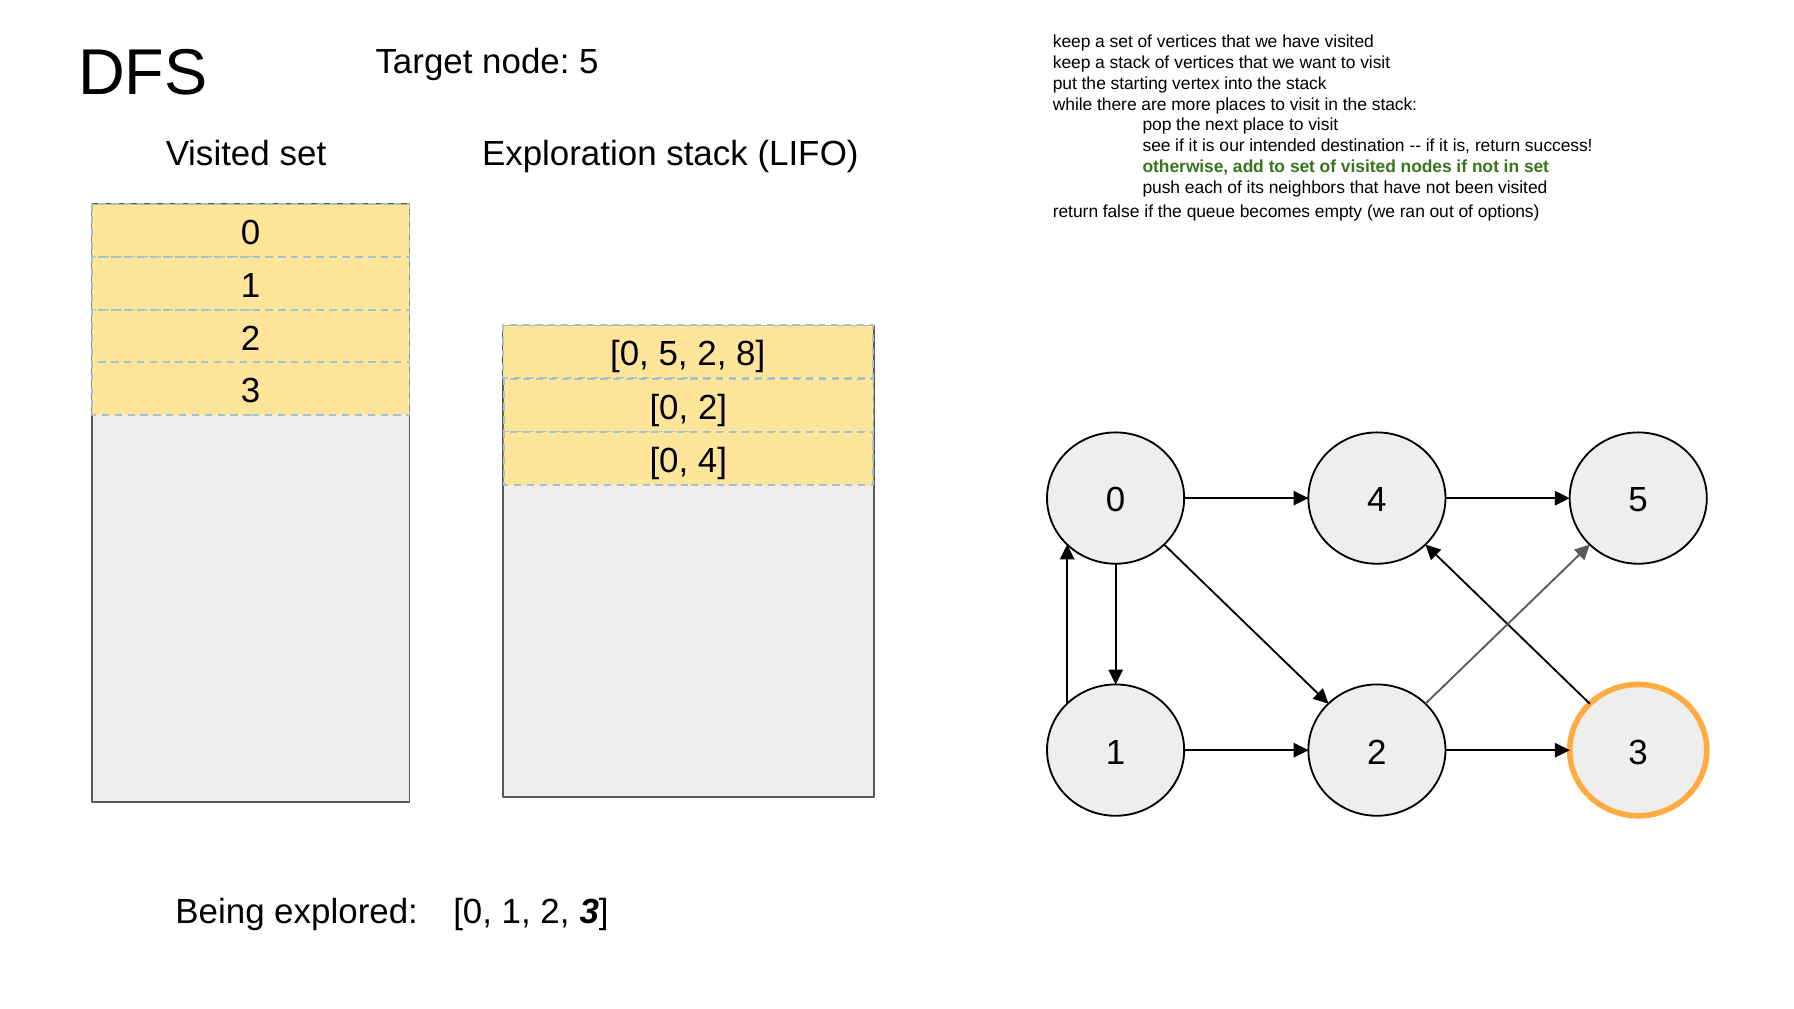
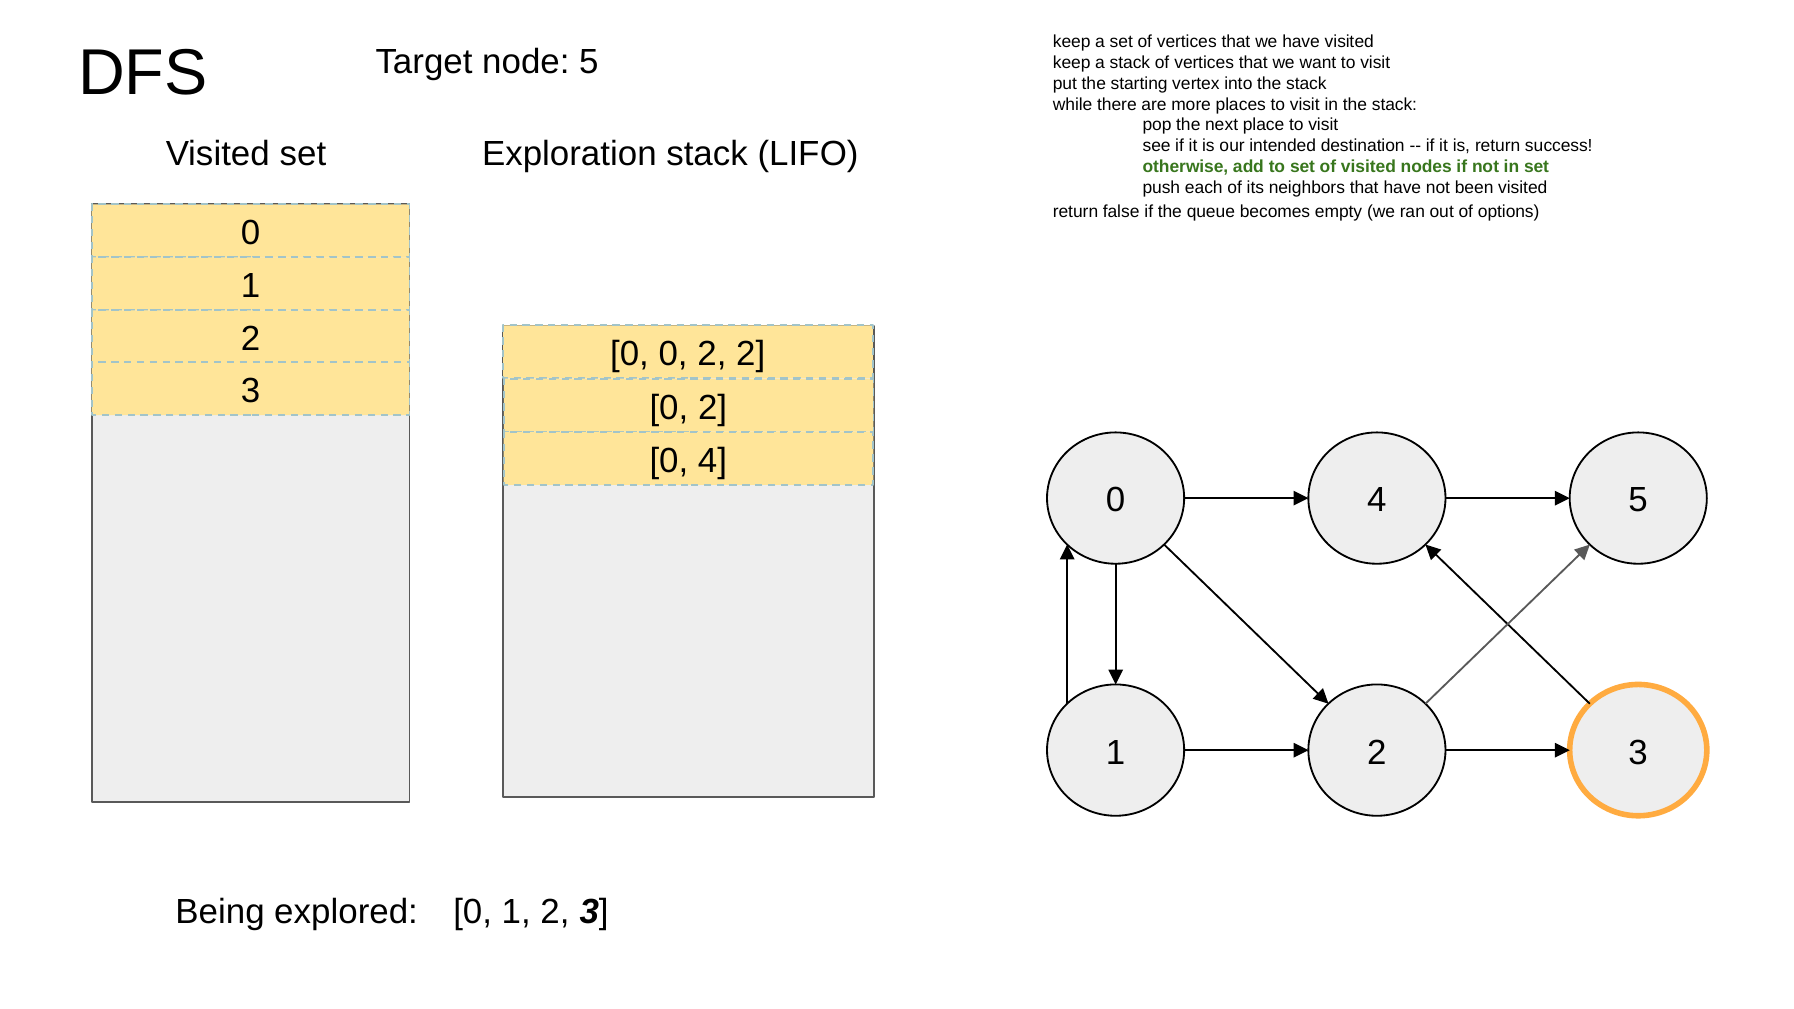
0 5: 5 -> 0 (673, 354)
2 8: 8 -> 2 (751, 354)
